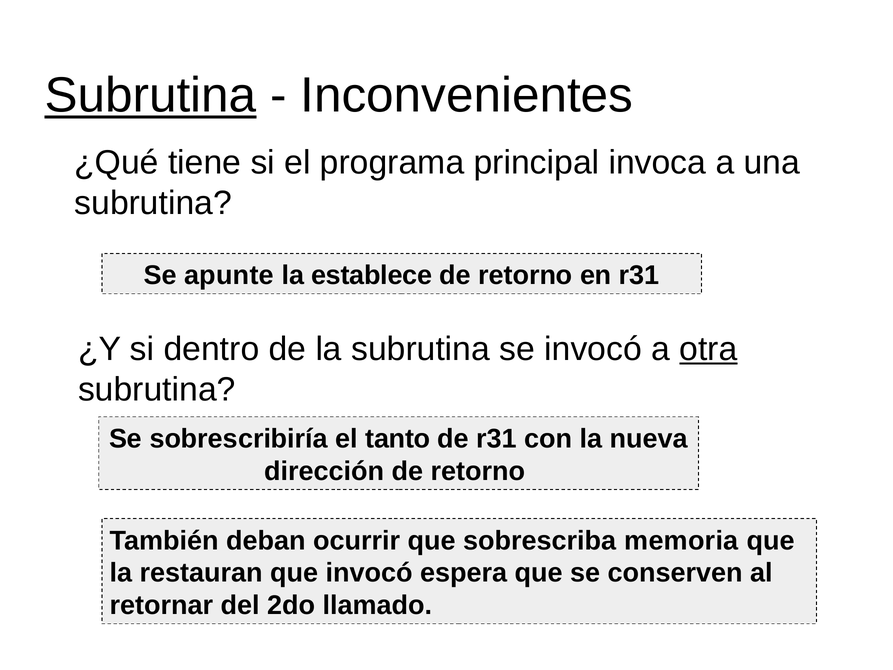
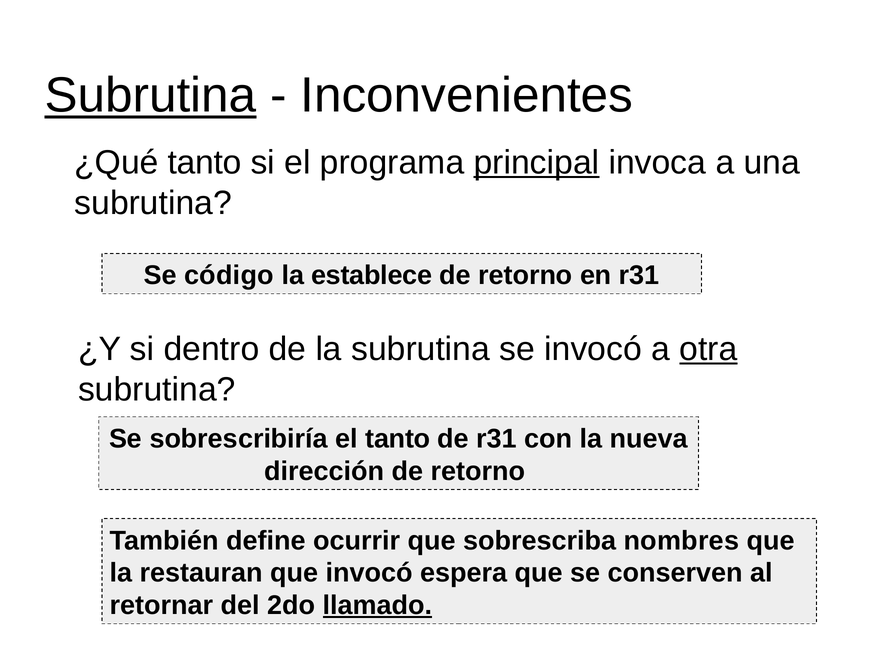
¿Qué tiene: tiene -> tanto (205, 162)
principal underline: none -> present (536, 162)
apunte: apunte -> código (229, 275)
deban: deban -> define (266, 540)
memoria: memoria -> nombres (681, 540)
llamado underline: none -> present (378, 605)
